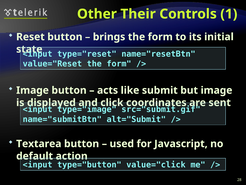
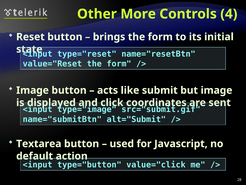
Their: Their -> More (138, 14)
1: 1 -> 4 (229, 14)
